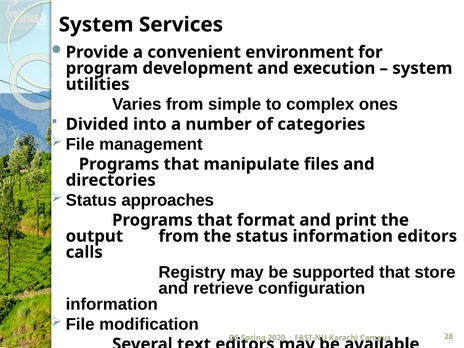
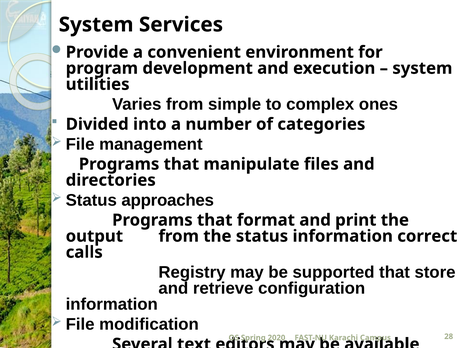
information editors: editors -> correct (427, 236)
